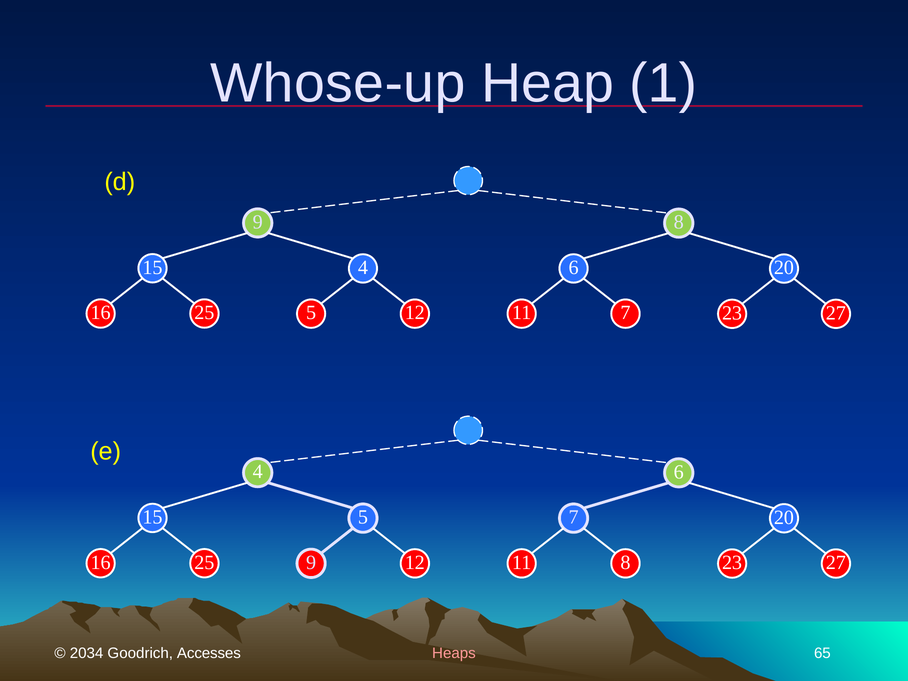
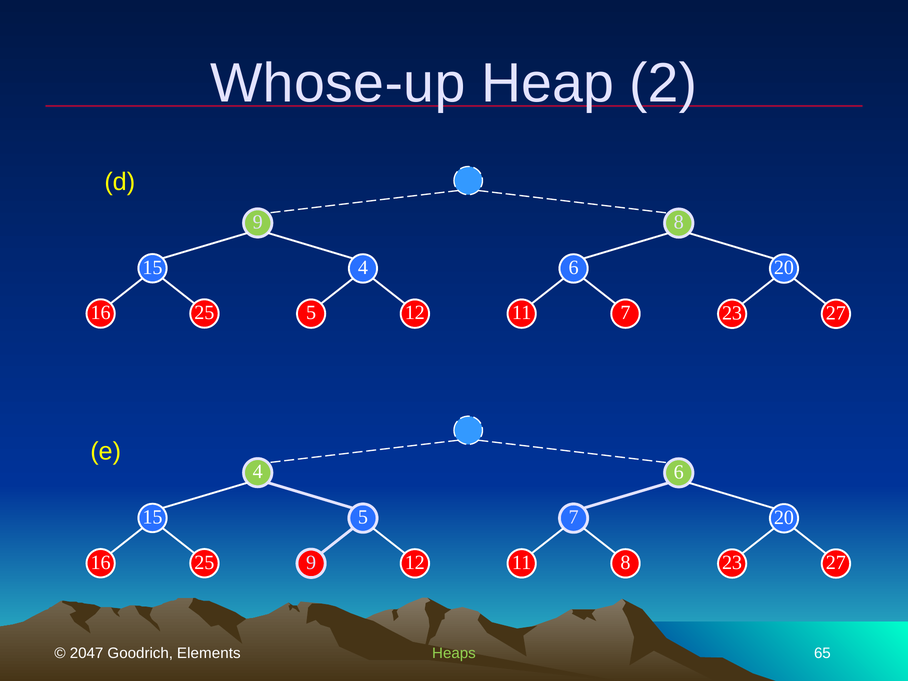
1: 1 -> 2 (663, 83)
2034: 2034 -> 2047 (87, 653)
Accesses: Accesses -> Elements (209, 653)
Heaps colour: pink -> light green (454, 653)
